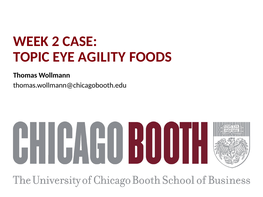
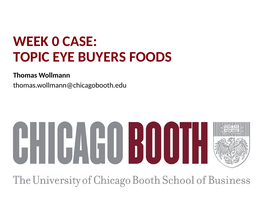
2: 2 -> 0 (56, 41)
AGILITY: AGILITY -> BUYERS (102, 57)
